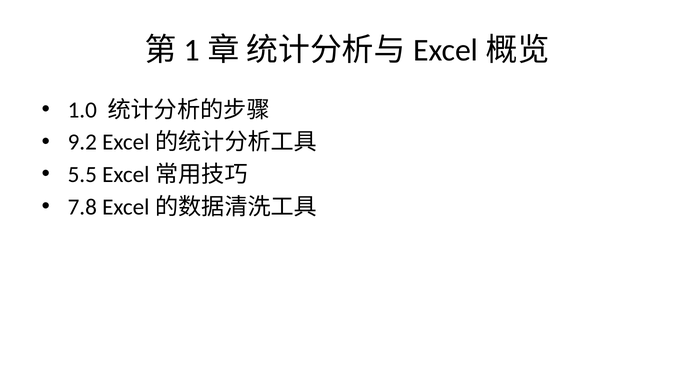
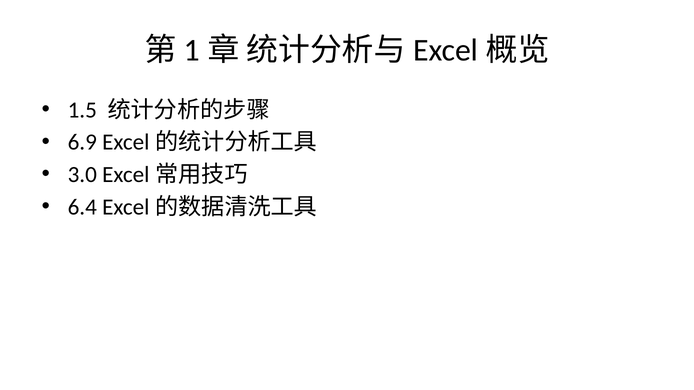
1.0: 1.0 -> 1.5 (82, 110)
9.2: 9.2 -> 6.9 (82, 142)
5.5: 5.5 -> 3.0 (82, 175)
7.8: 7.8 -> 6.4 (82, 207)
